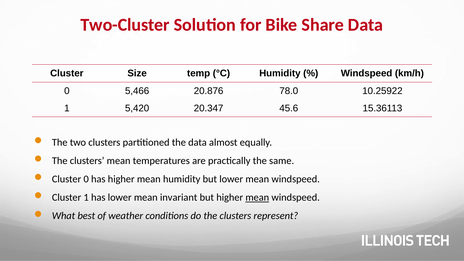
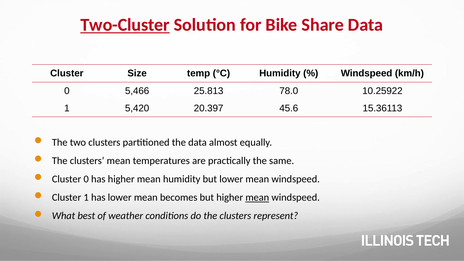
Two-Cluster underline: none -> present (125, 25)
20.876: 20.876 -> 25.813 (209, 91)
20.347: 20.347 -> 20.397 (209, 108)
invariant: invariant -> becomes (179, 198)
